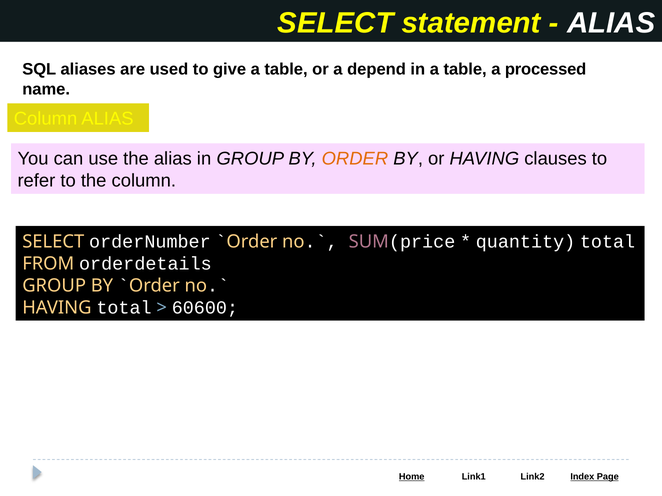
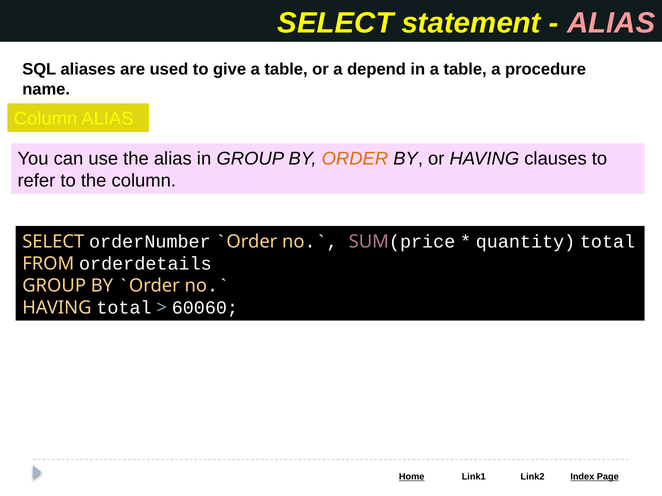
ALIAS colour: white -> pink (611, 23)
processed: processed -> procedure (546, 69)
60600: 60600 -> 60060 (205, 308)
